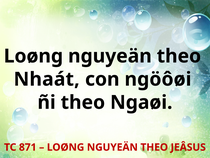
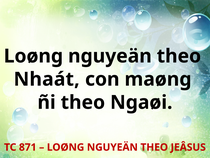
ngöôøi: ngöôøi -> maøng (158, 79)
